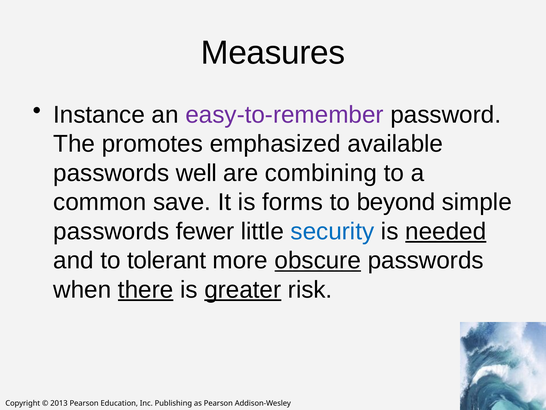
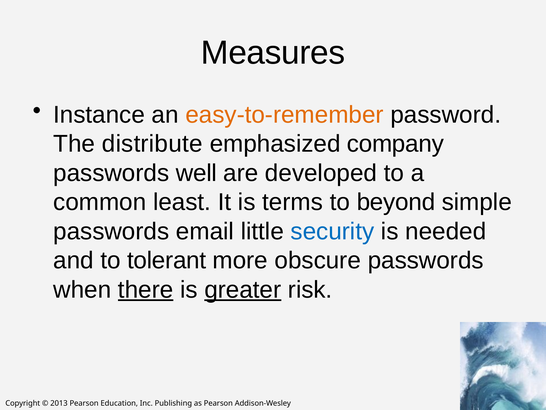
easy-to-remember colour: purple -> orange (285, 115)
promotes: promotes -> distribute (152, 144)
available: available -> company (395, 144)
combining: combining -> developed (321, 173)
save: save -> least (182, 202)
forms: forms -> terms (293, 202)
fewer: fewer -> email (205, 231)
needed underline: present -> none (446, 231)
obscure underline: present -> none (318, 260)
